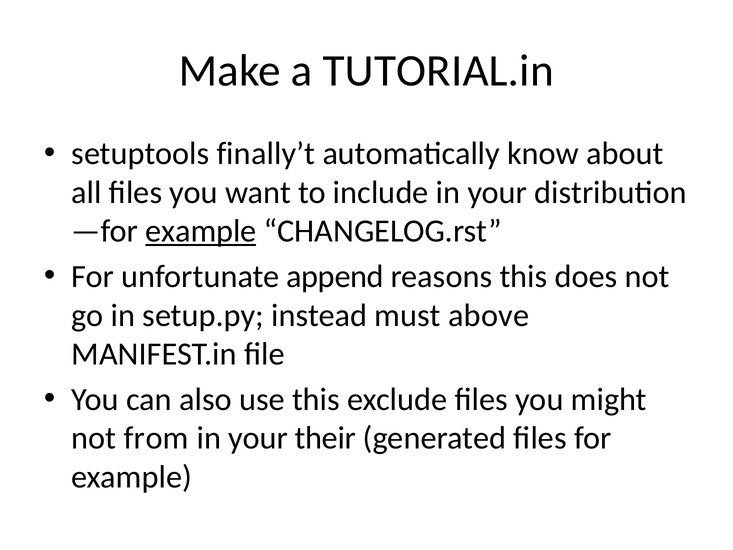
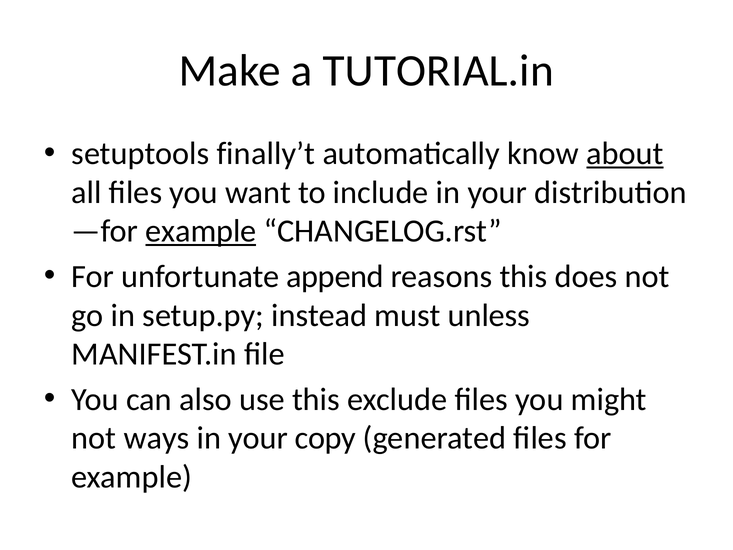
about underline: none -> present (625, 154)
above: above -> unless (489, 315)
from: from -> ways (156, 438)
their: their -> copy (325, 438)
